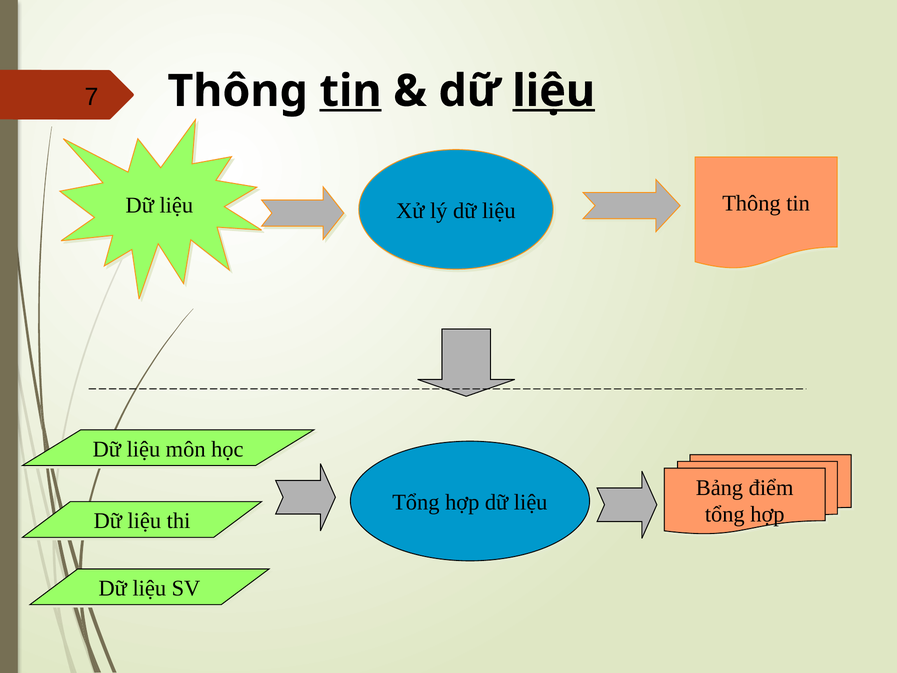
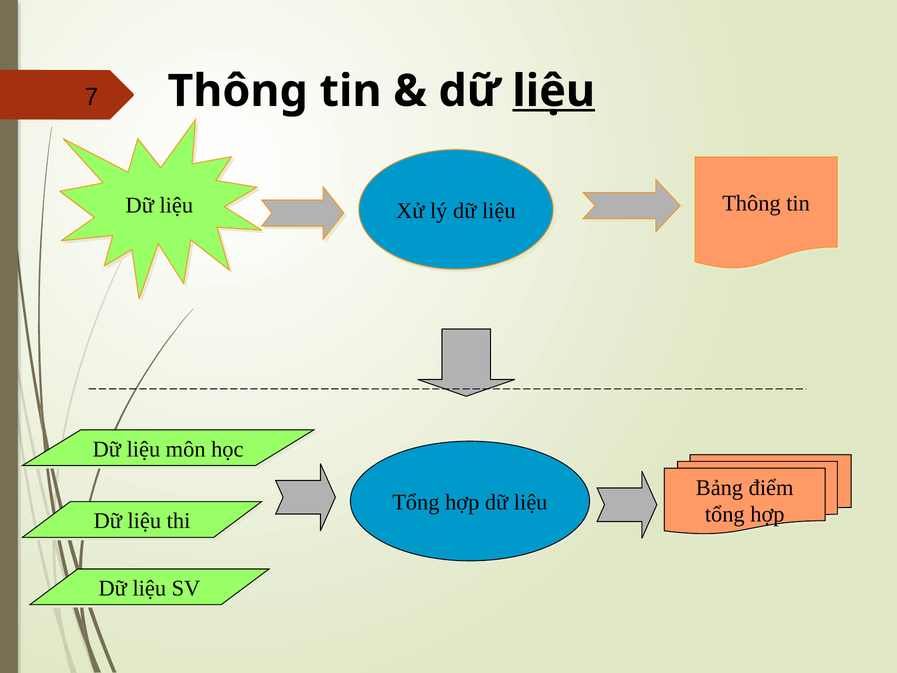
tin underline: present -> none (351, 91)
